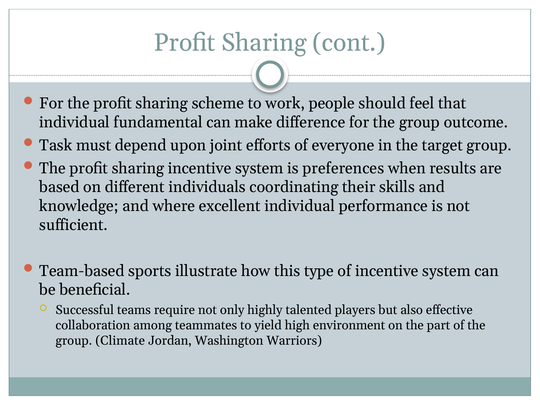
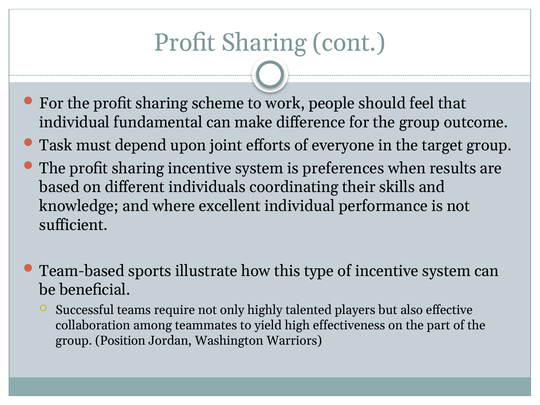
environment: environment -> effectiveness (349, 325)
Climate: Climate -> Position (120, 341)
